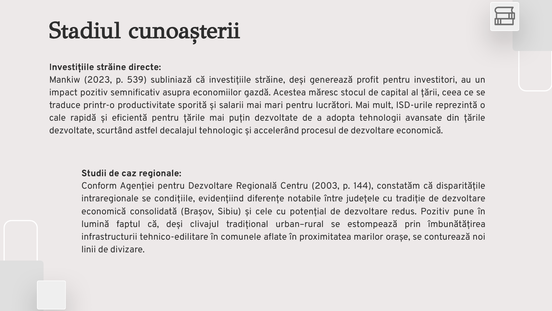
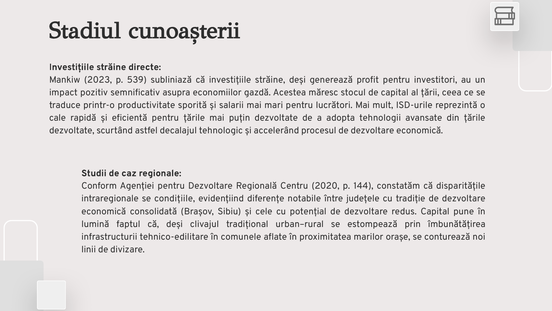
2003: 2003 -> 2020 (326, 186)
redus Pozitiv: Pozitiv -> Capital (435, 211)
